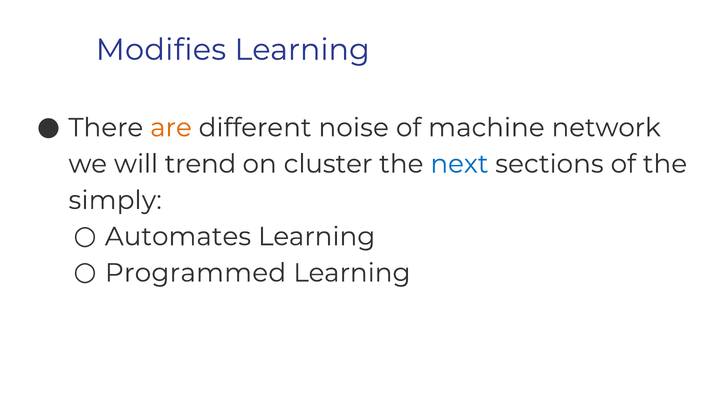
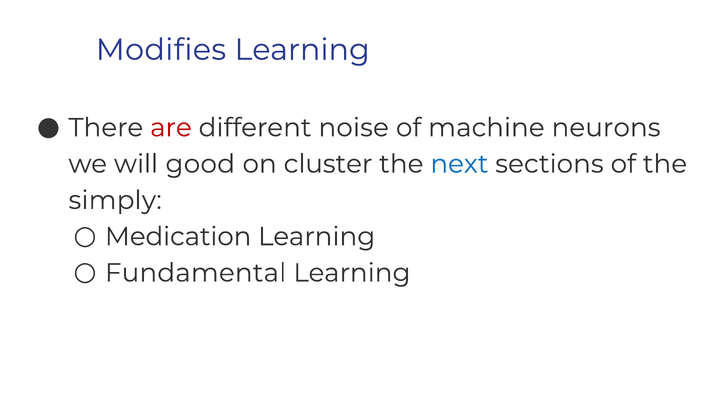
are colour: orange -> red (171, 128)
network: network -> neurons (606, 128)
trend: trend -> good (200, 164)
Automates: Automates -> Medication (178, 236)
Programmed: Programmed -> Fundamental (196, 273)
